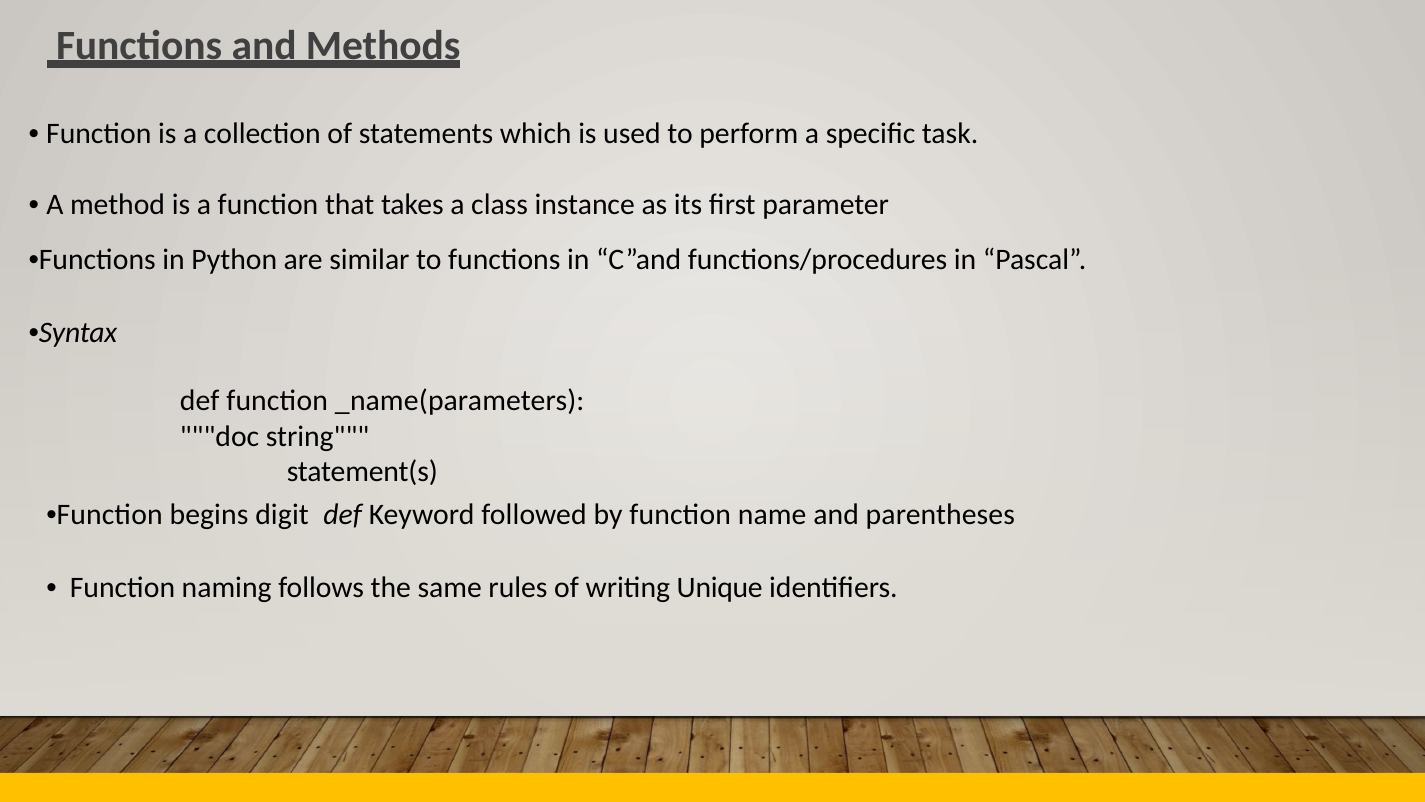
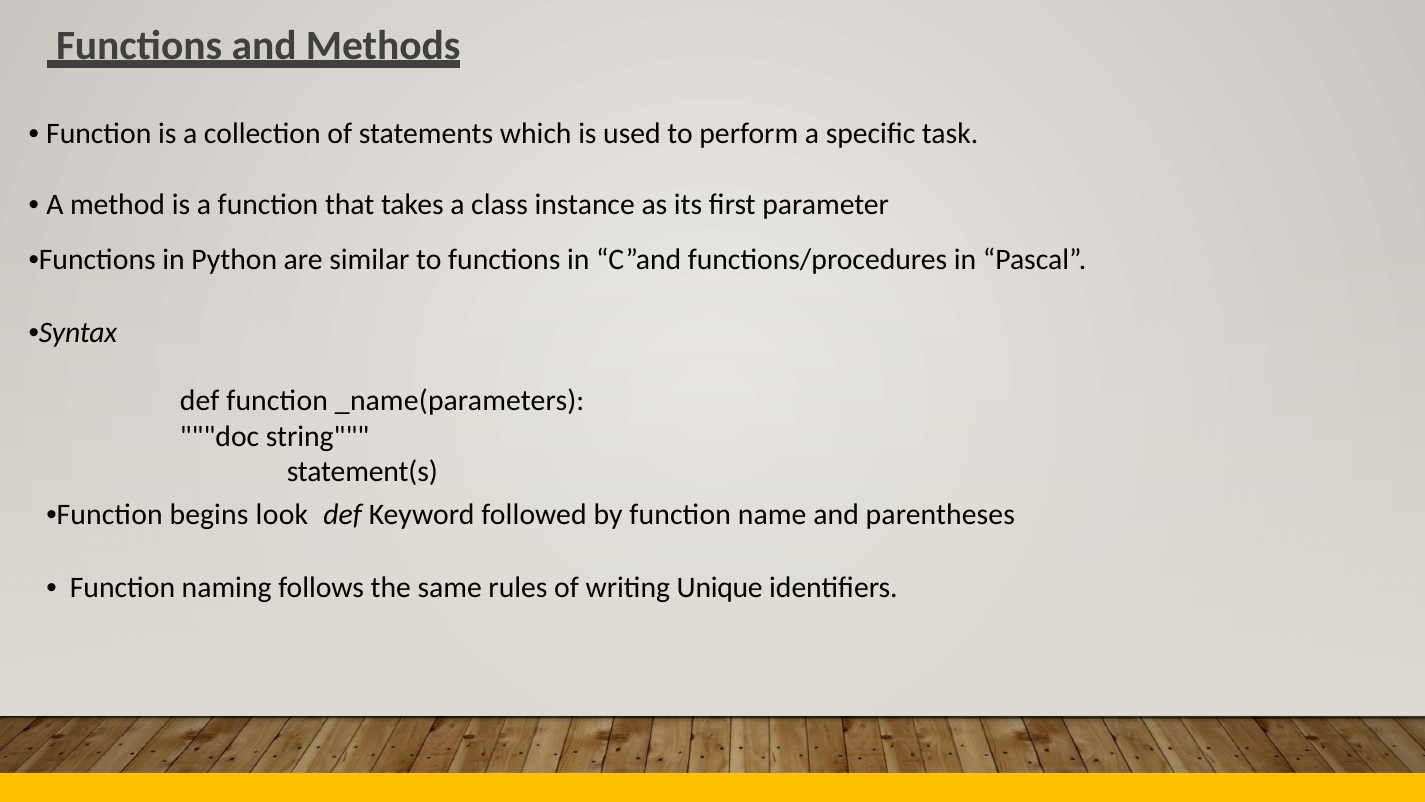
digit: digit -> look (282, 514)
